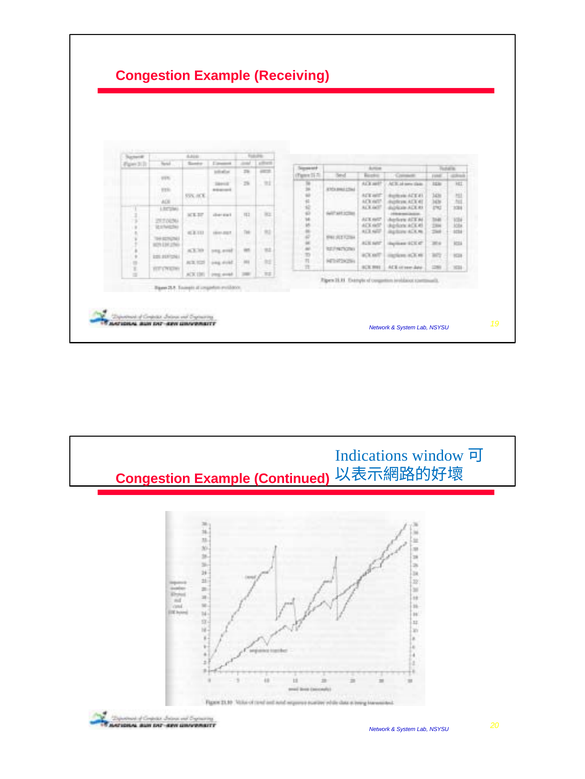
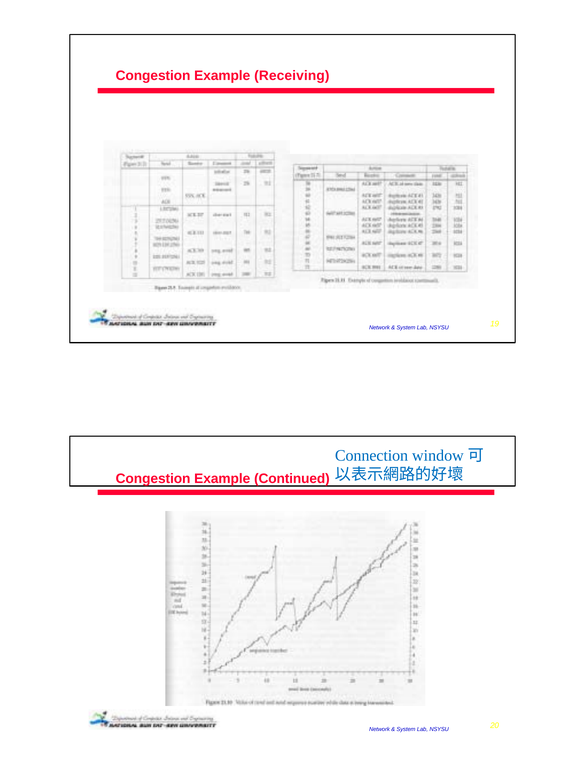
Indications: Indications -> Connection (372, 455)
